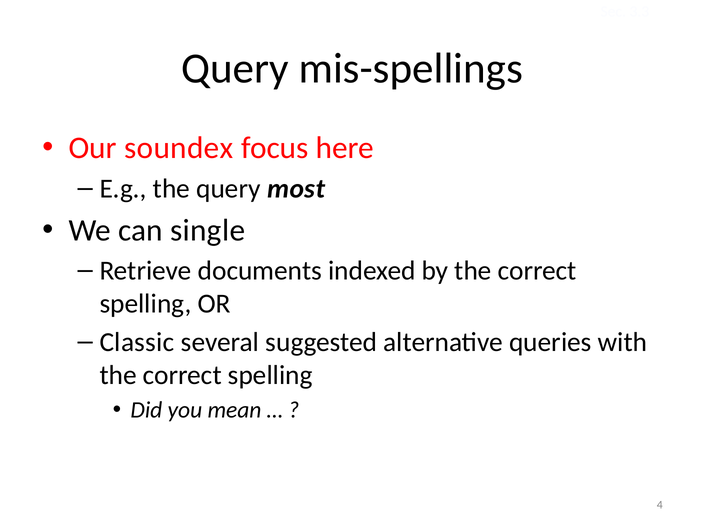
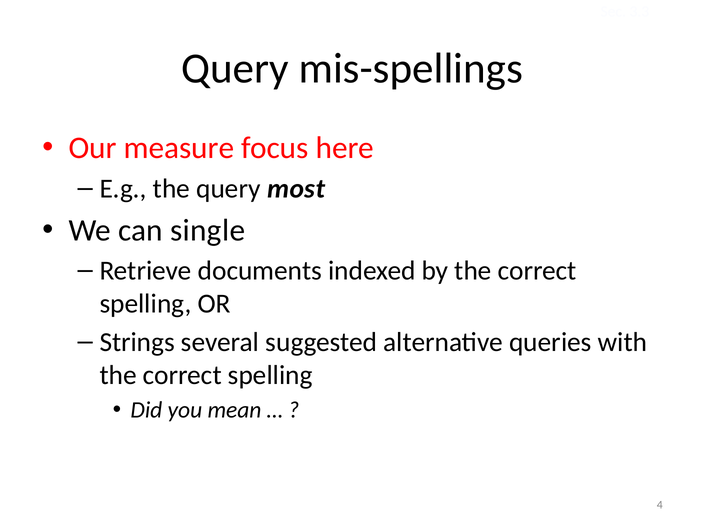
soundex: soundex -> measure (179, 148)
Classic: Classic -> Strings (137, 342)
